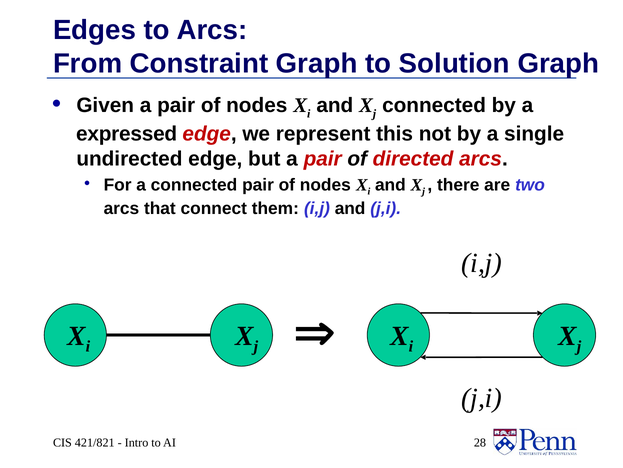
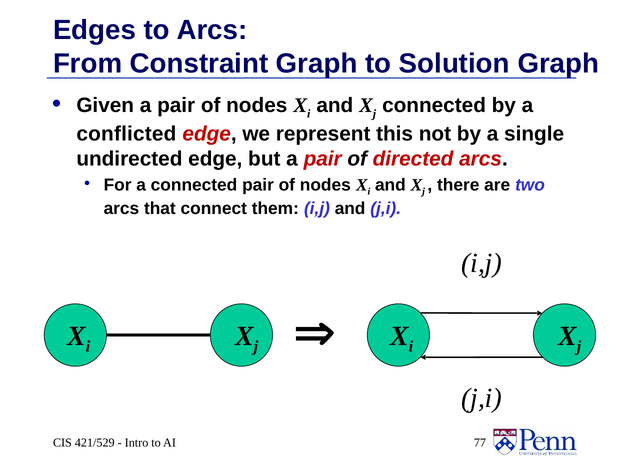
expressed: expressed -> conflicted (126, 134)
421/821: 421/821 -> 421/529 (95, 442)
28: 28 -> 77 (480, 442)
